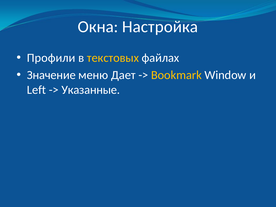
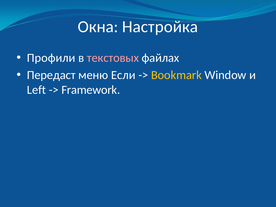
текстовых colour: yellow -> pink (113, 58)
Значение: Значение -> Передаст (51, 75)
Дает: Дает -> Если (123, 75)
Указанные: Указанные -> Framework (91, 90)
